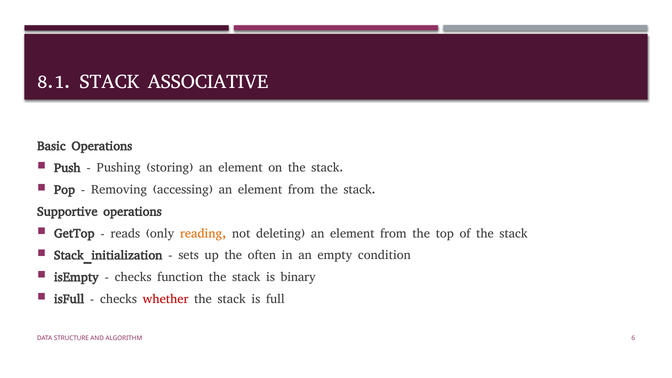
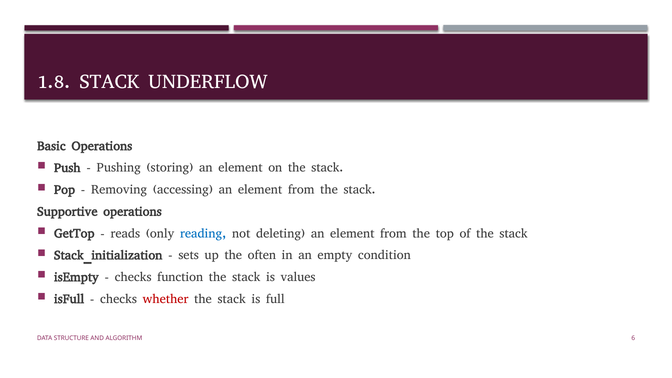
8.1: 8.1 -> 1.8 (54, 82)
ASSOCIATIVE: ASSOCIATIVE -> UNDERFLOW (208, 82)
reading colour: orange -> blue (203, 233)
binary: binary -> values (298, 277)
